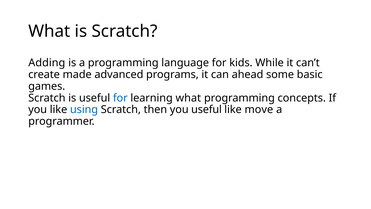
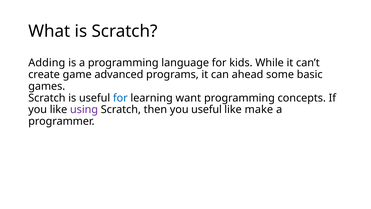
made: made -> game (77, 74)
learning what: what -> want (188, 98)
using colour: blue -> purple (84, 109)
move: move -> make (259, 109)
